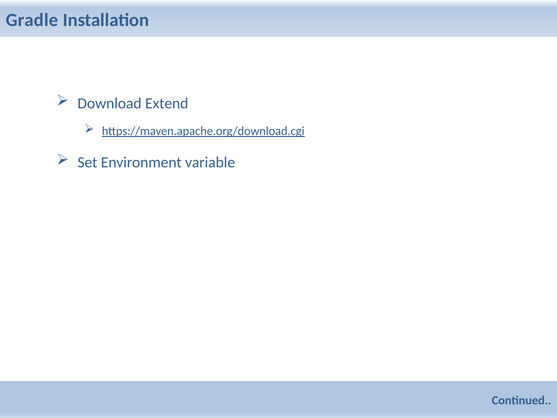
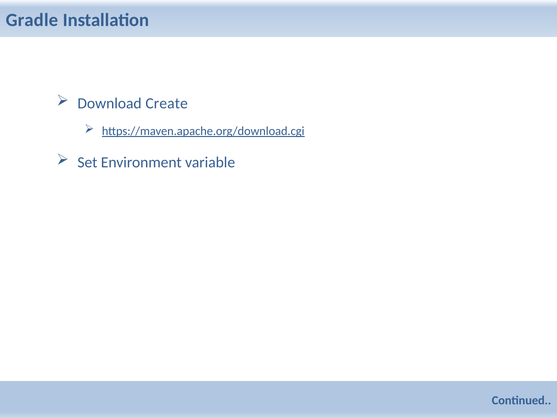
Extend: Extend -> Create (167, 103)
